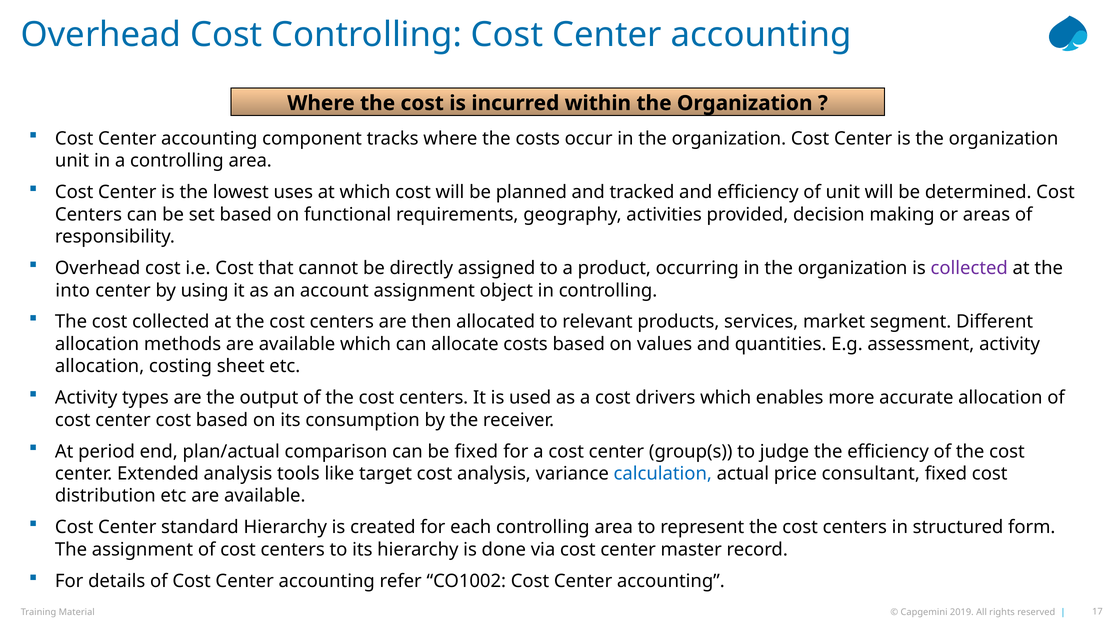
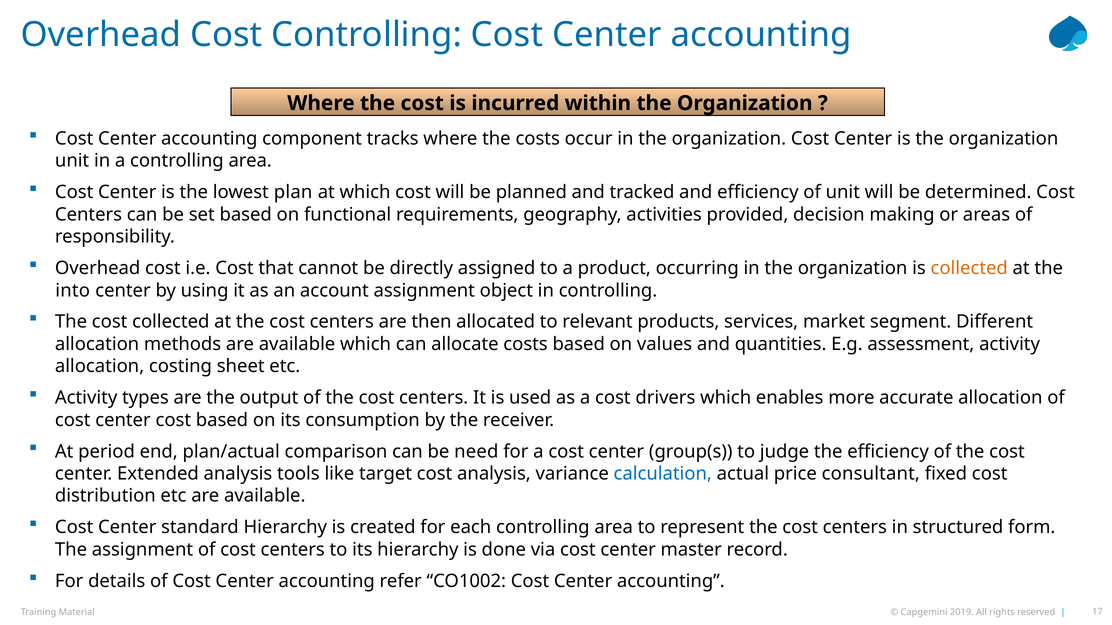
uses: uses -> plan (293, 192)
collected colour: purple -> orange (969, 268)
be fixed: fixed -> need (476, 452)
